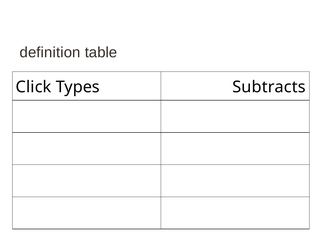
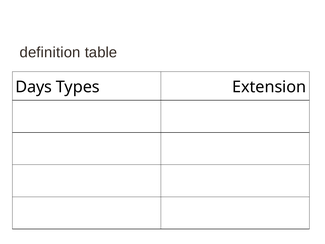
Click: Click -> Days (34, 87)
Subtracts: Subtracts -> Extension (269, 87)
